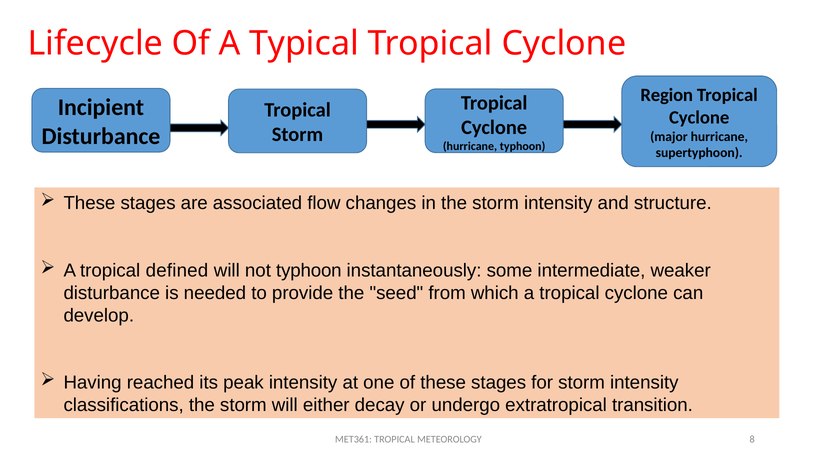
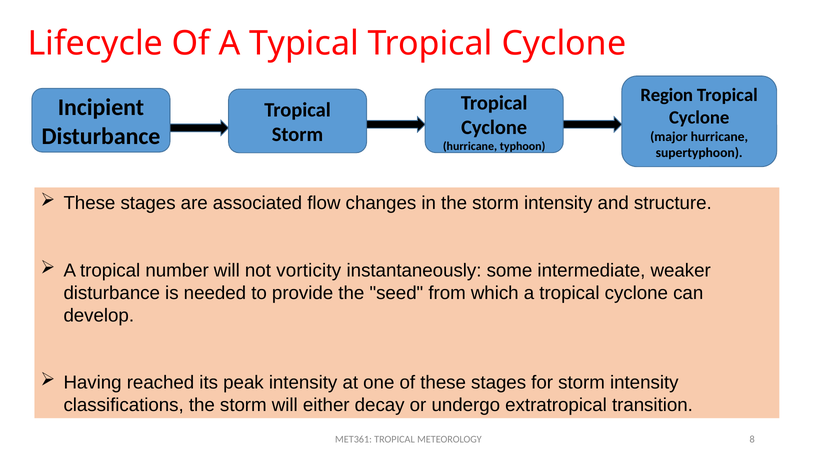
defined: defined -> number (177, 270)
not typhoon: typhoon -> vorticity (309, 270)
